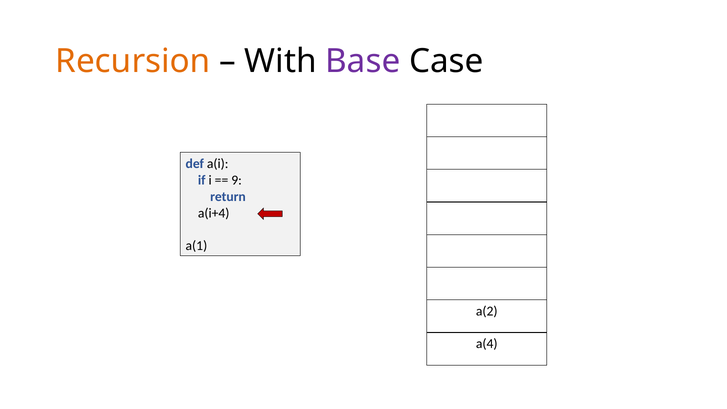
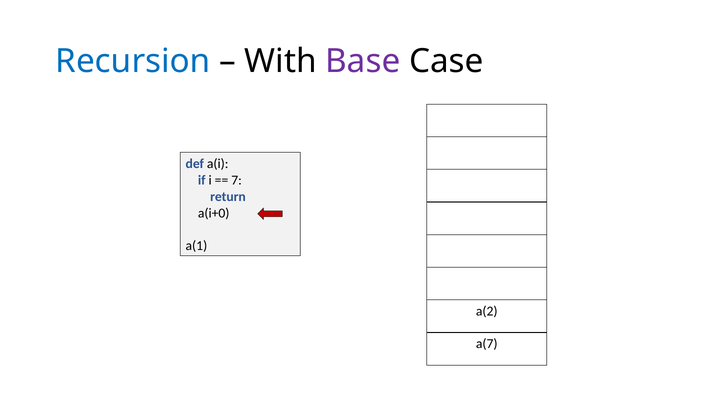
Recursion colour: orange -> blue (133, 61)
9: 9 -> 7 (237, 180)
a(i+4: a(i+4 -> a(i+0 (214, 213)
a(4: a(4 -> a(7 (487, 344)
